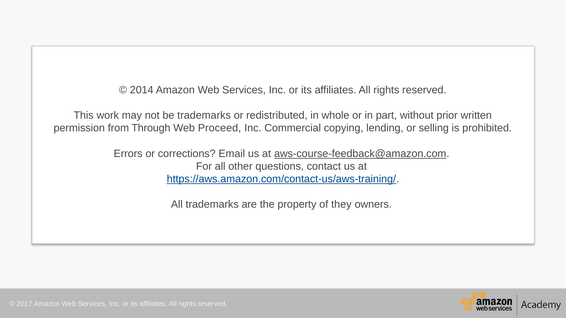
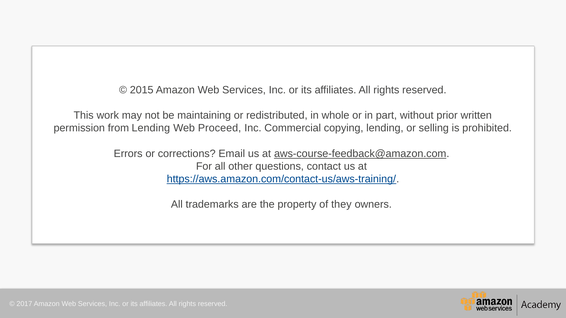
2014: 2014 -> 2015 (142, 90)
be trademarks: trademarks -> maintaining (204, 116)
from Through: Through -> Lending (151, 128)
